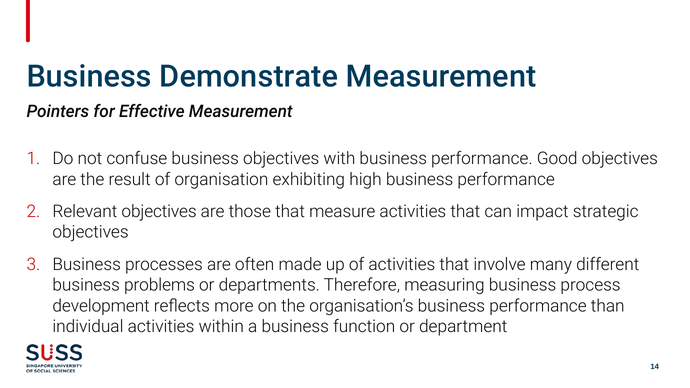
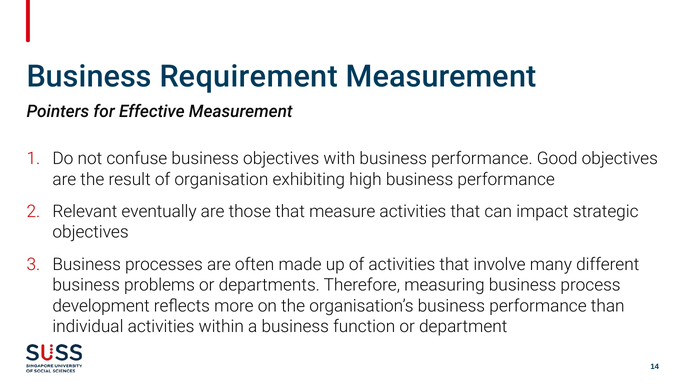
Demonstrate: Demonstrate -> Requirement (249, 77)
Relevant objectives: objectives -> eventually (159, 212)
